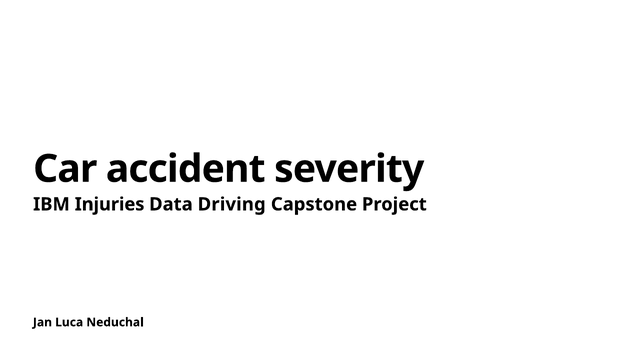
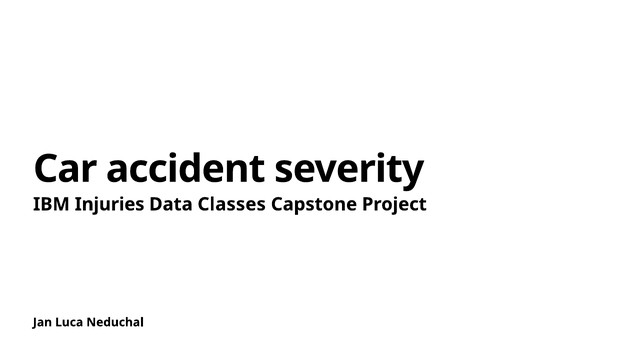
Driving: Driving -> Classes (232, 204)
